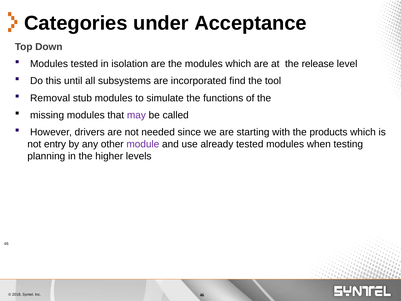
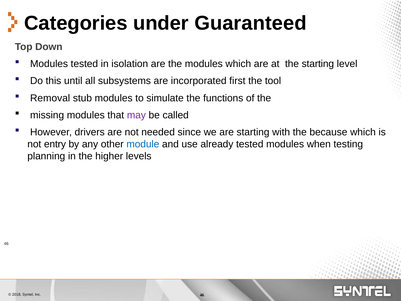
Acceptance: Acceptance -> Guaranteed (251, 23)
the release: release -> starting (318, 64)
find: find -> first (237, 81)
products: products -> because (328, 132)
module colour: purple -> blue (143, 144)
